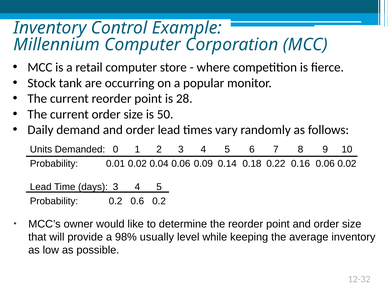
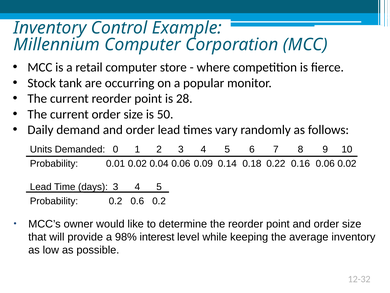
usually: usually -> interest (157, 237)
